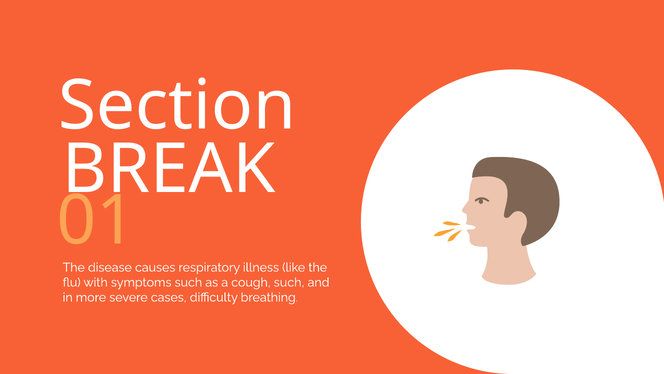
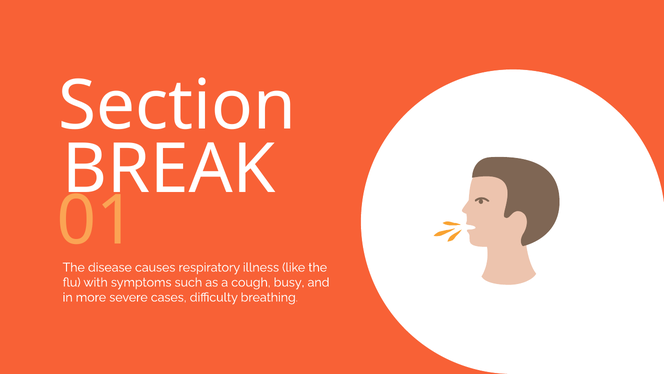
cough such: such -> busy (289, 282)
